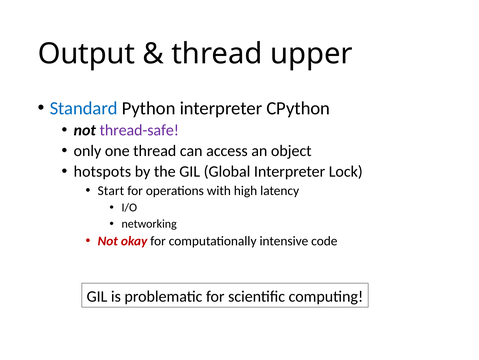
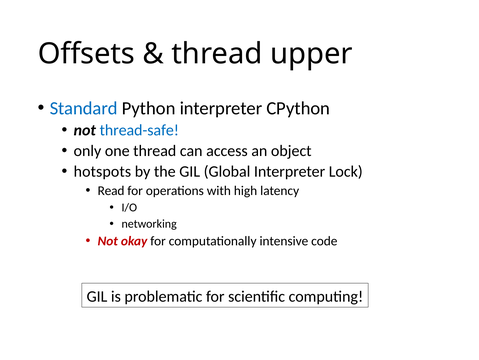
Output: Output -> Offsets (86, 54)
thread-safe colour: purple -> blue (139, 130)
Start: Start -> Read (111, 190)
